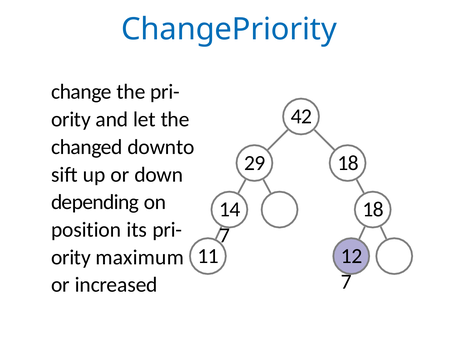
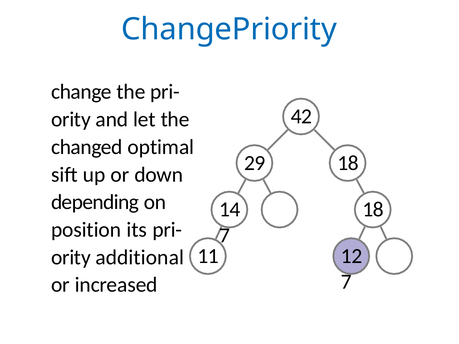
downto: downto -> optimal (161, 147)
maximum: maximum -> additional (140, 258)
